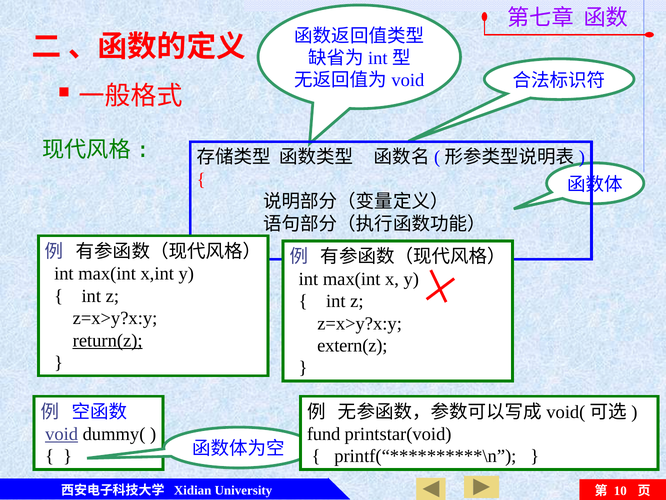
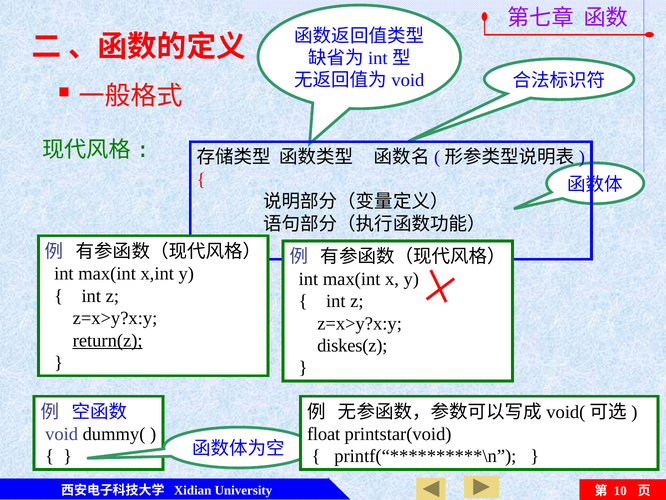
extern(z: extern(z -> diskes(z (352, 345)
void underline: present -> none (62, 434)
fund: fund -> float (324, 434)
